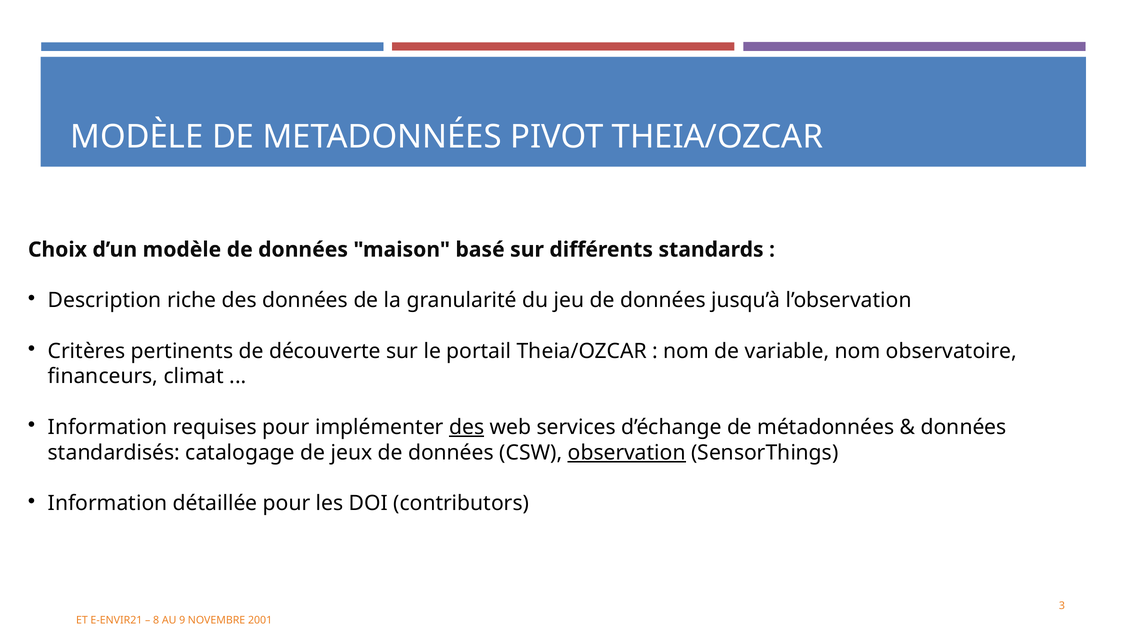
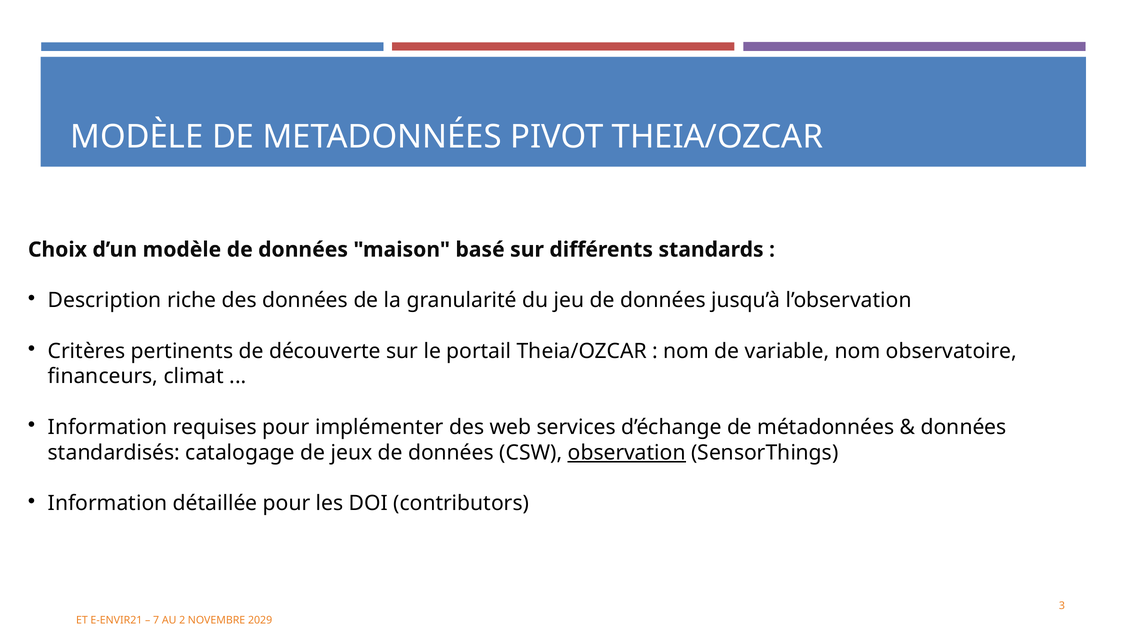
des underline: present -> none (467, 427)
8: 8 -> 7 (156, 620)
9: 9 -> 2 (182, 620)
2001: 2001 -> 2029 (260, 620)
